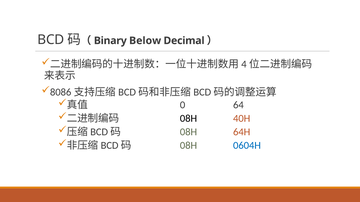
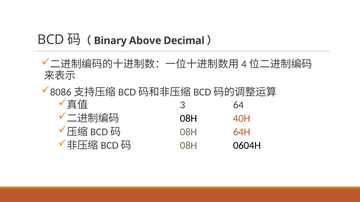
Below: Below -> Above (145, 41)
0: 0 -> 3 (183, 105)
0604H colour: blue -> black (247, 146)
